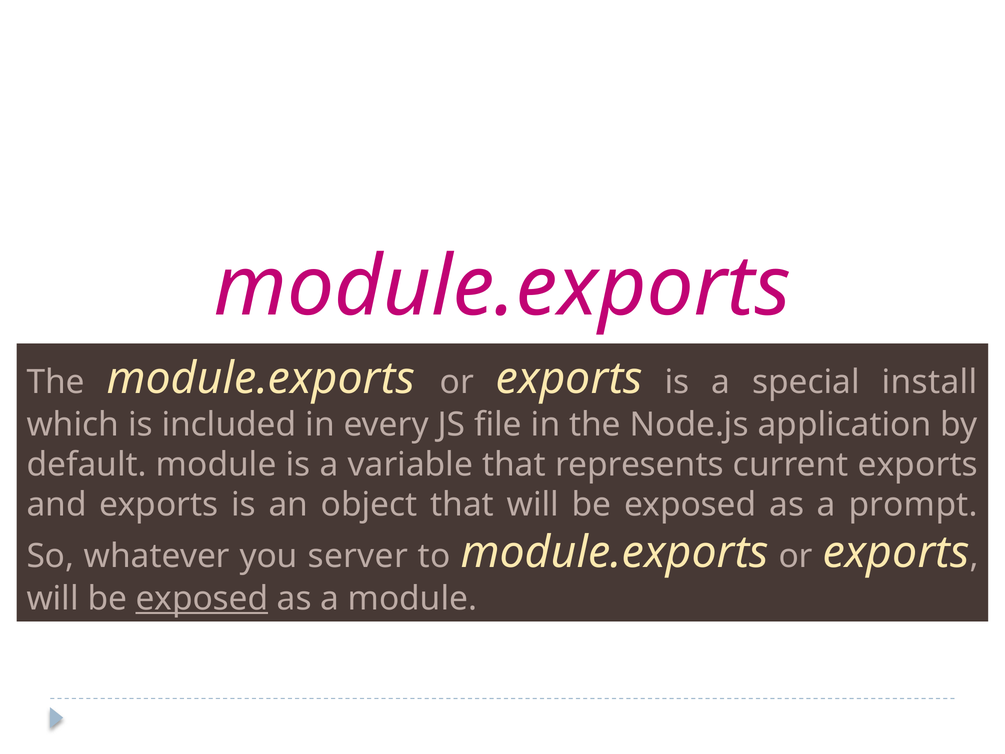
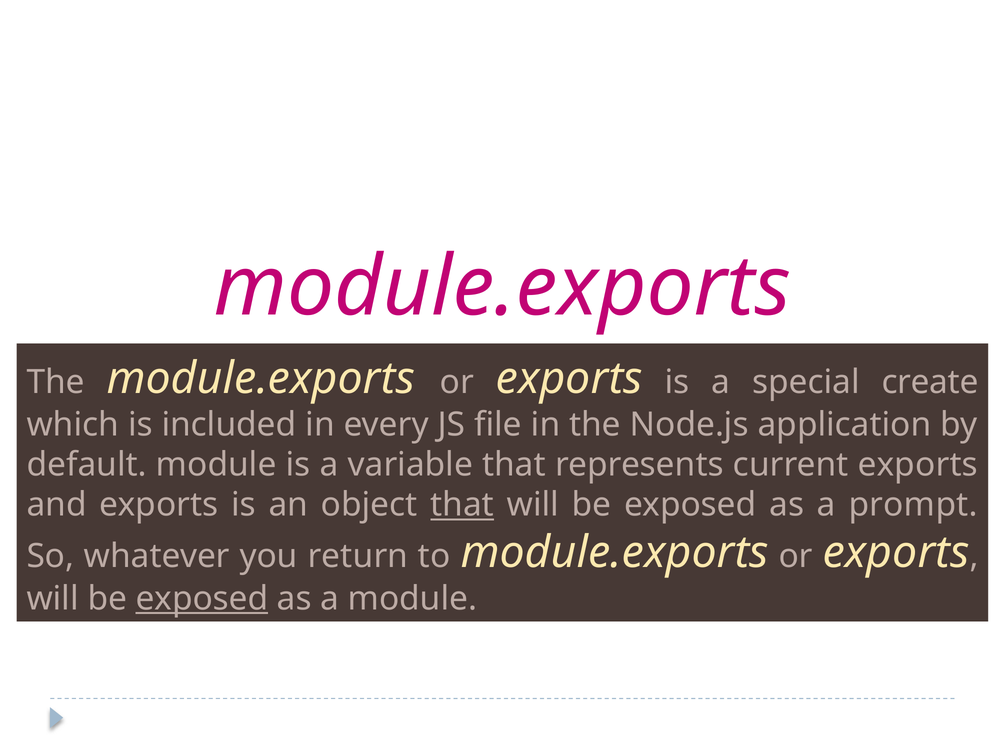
install: install -> create (930, 382)
that underline: none -> present (462, 505)
server: server -> return (358, 556)
